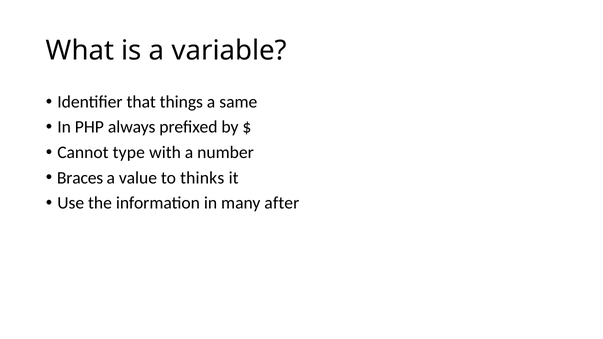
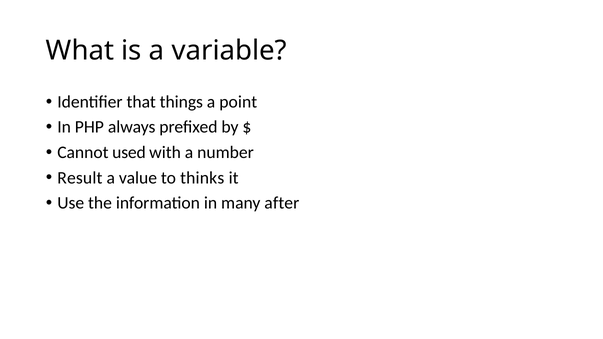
same: same -> point (238, 102)
type: type -> used (129, 153)
Braces: Braces -> Result (80, 178)
